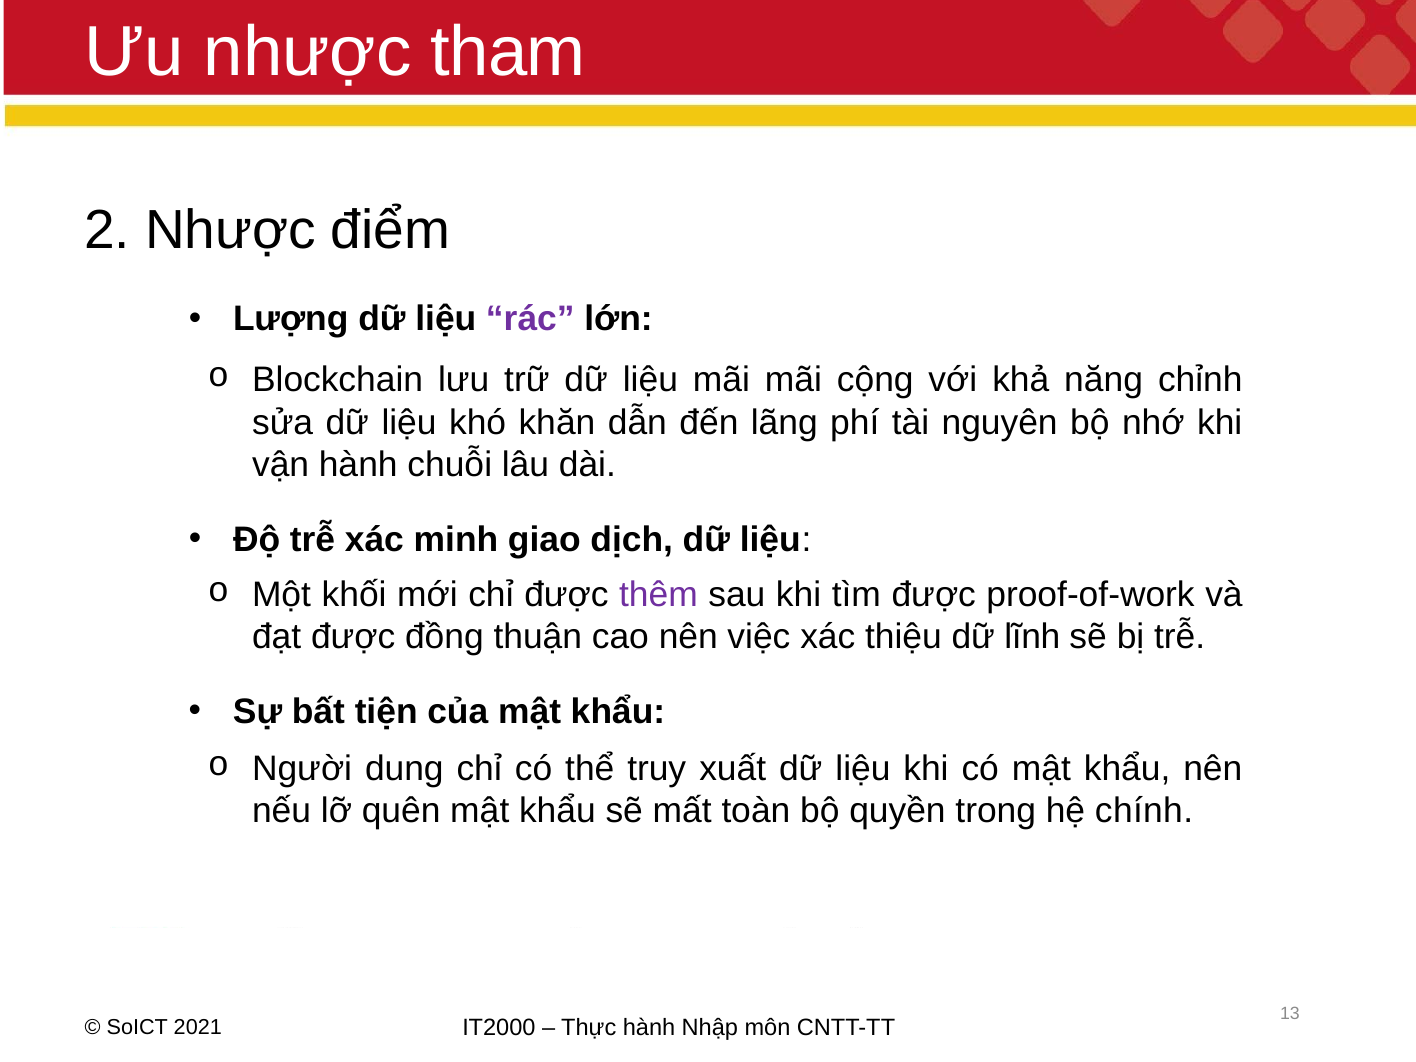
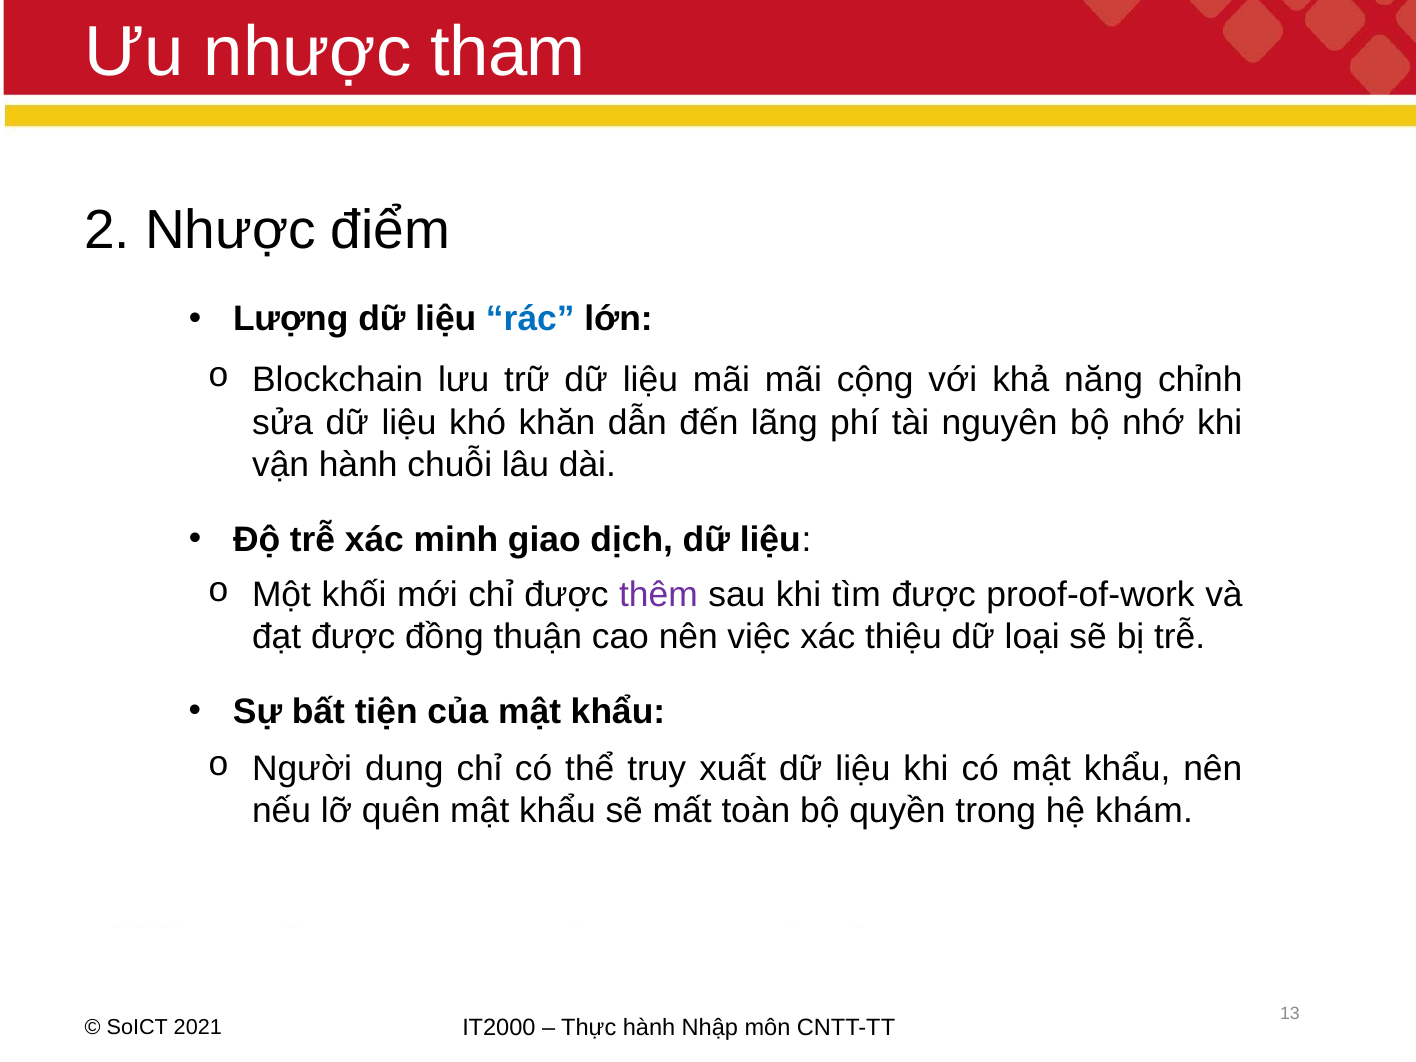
rác colour: purple -> blue (530, 319)
lĩnh: lĩnh -> loại (1032, 637)
chính: chính -> khám (1144, 811)
